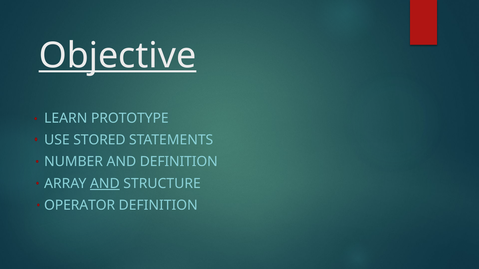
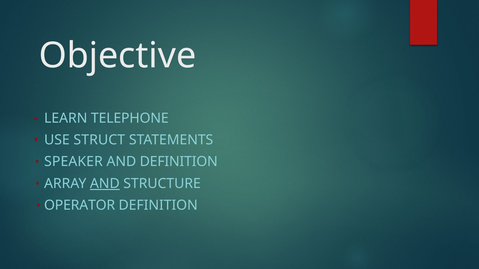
Objective underline: present -> none (117, 56)
PROTOTYPE: PROTOTYPE -> TELEPHONE (130, 118)
STORED: STORED -> STRUCT (99, 140)
NUMBER: NUMBER -> SPEAKER (73, 162)
